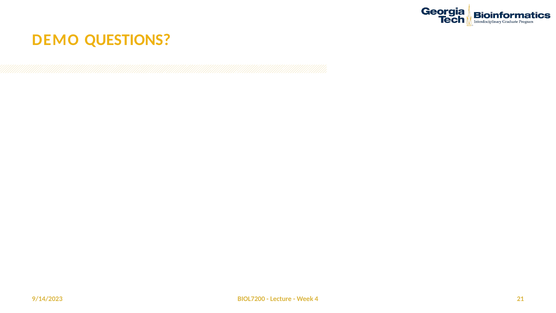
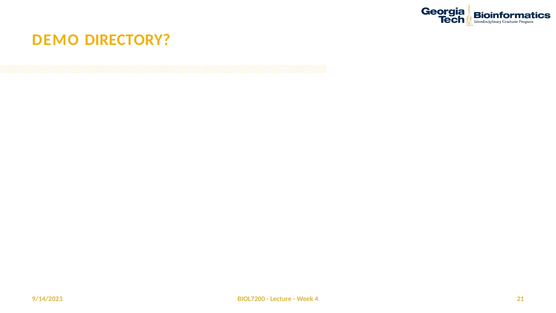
QUESTIONS: QUESTIONS -> DIRECTORY (127, 40)
